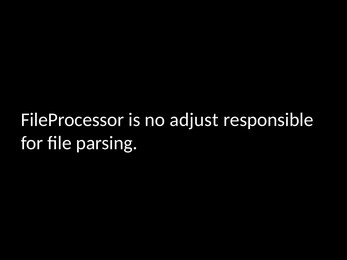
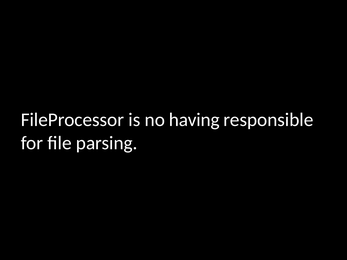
adjust: adjust -> having (194, 120)
